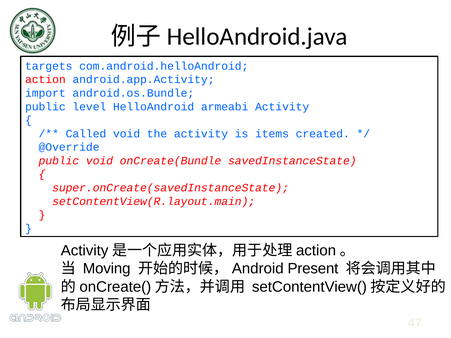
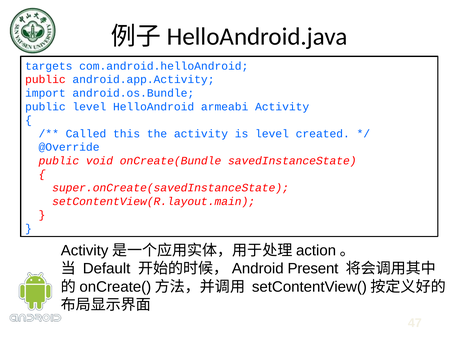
action: action -> public (45, 80)
Called void: void -> this (127, 134)
is items: items -> level (272, 134)
Moving: Moving -> Default (107, 269)
